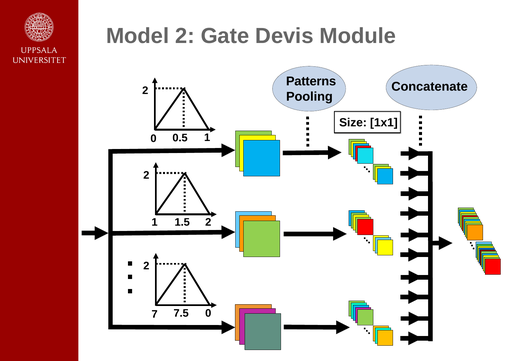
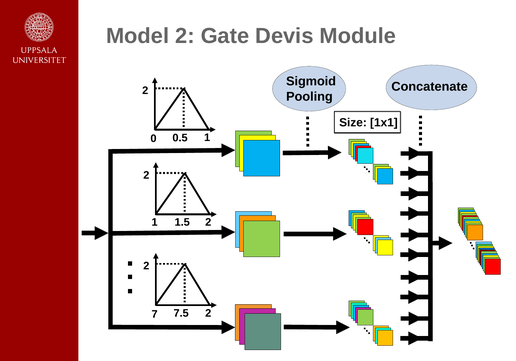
Patterns: Patterns -> Sigmoid (311, 81)
7 0: 0 -> 2 (208, 313)
